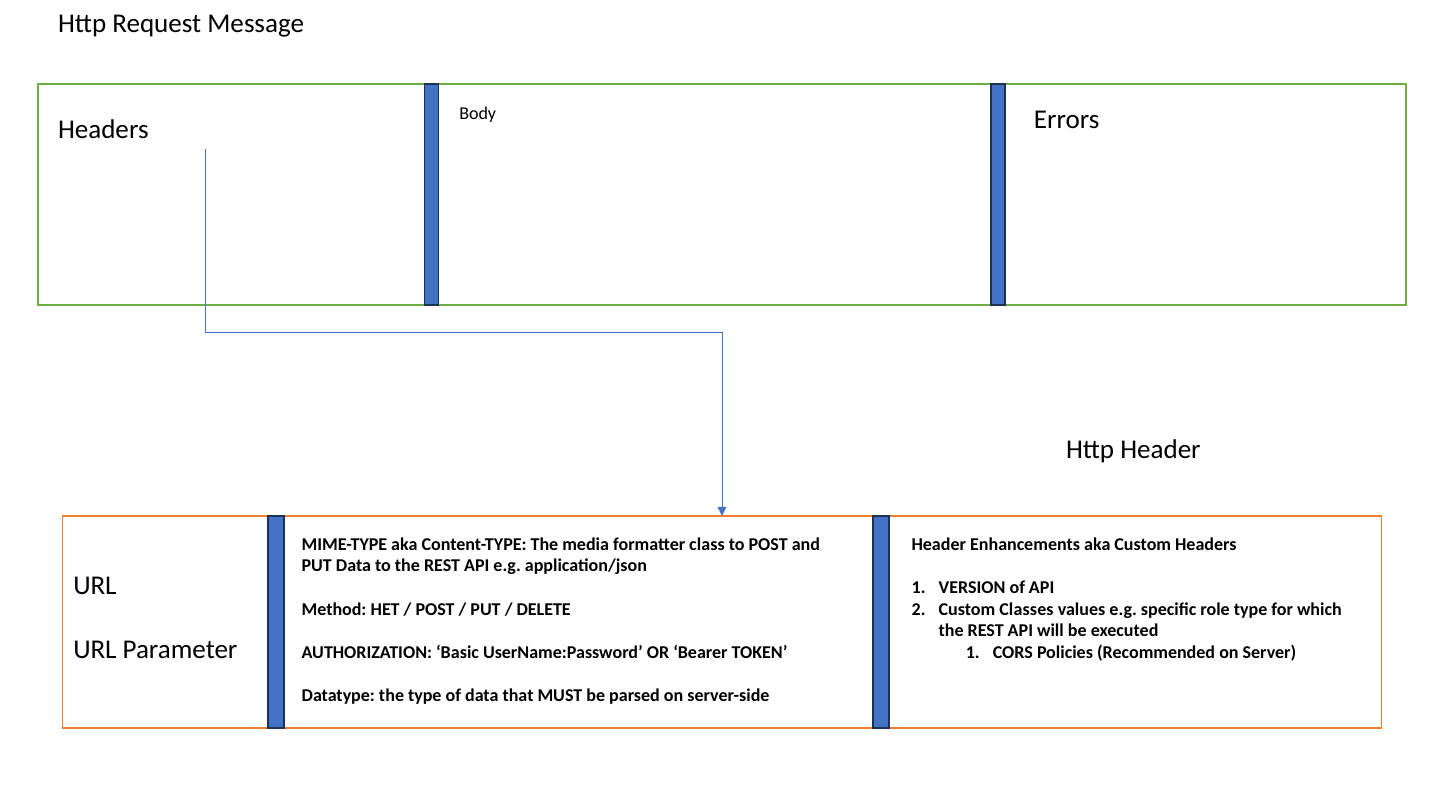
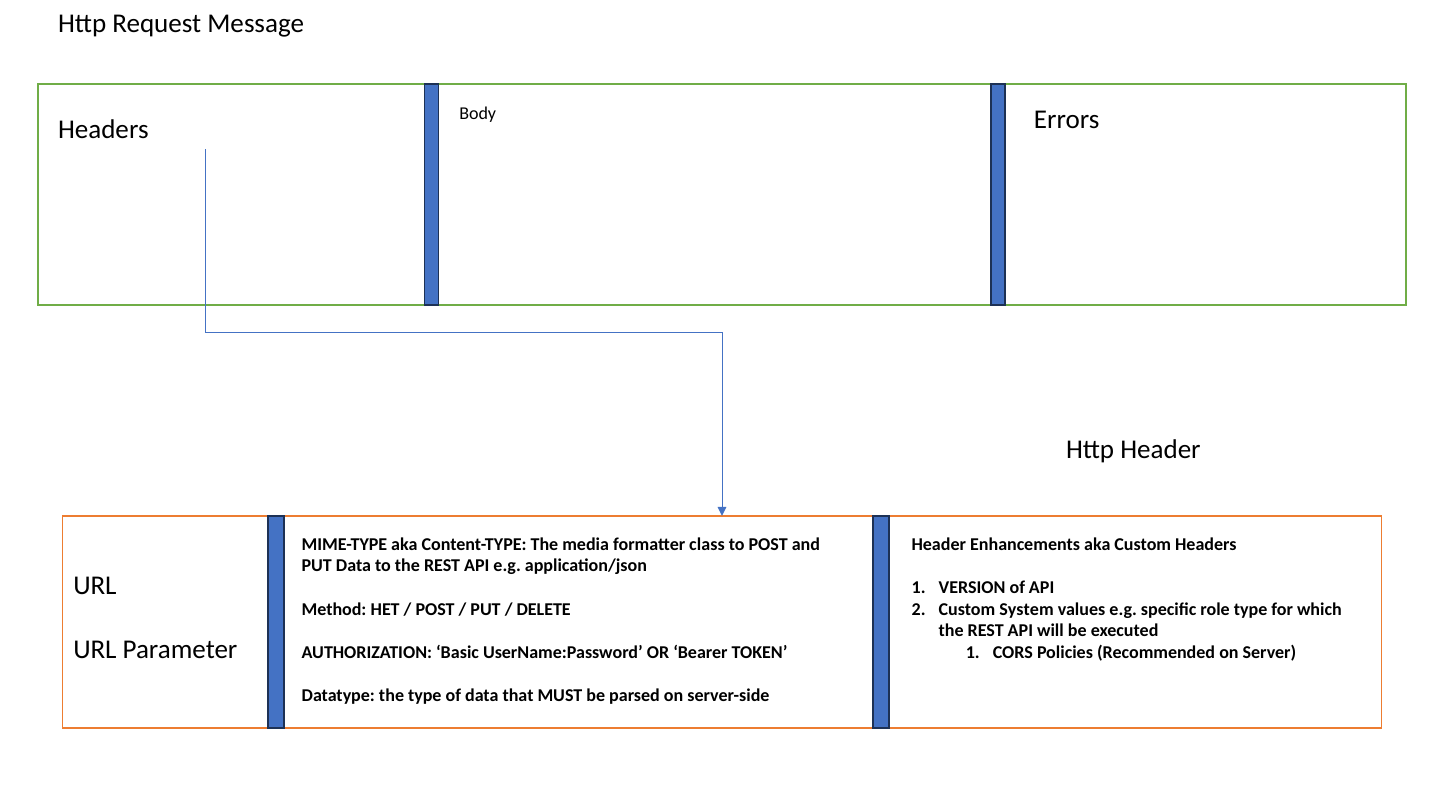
Classes: Classes -> System (1027, 609)
